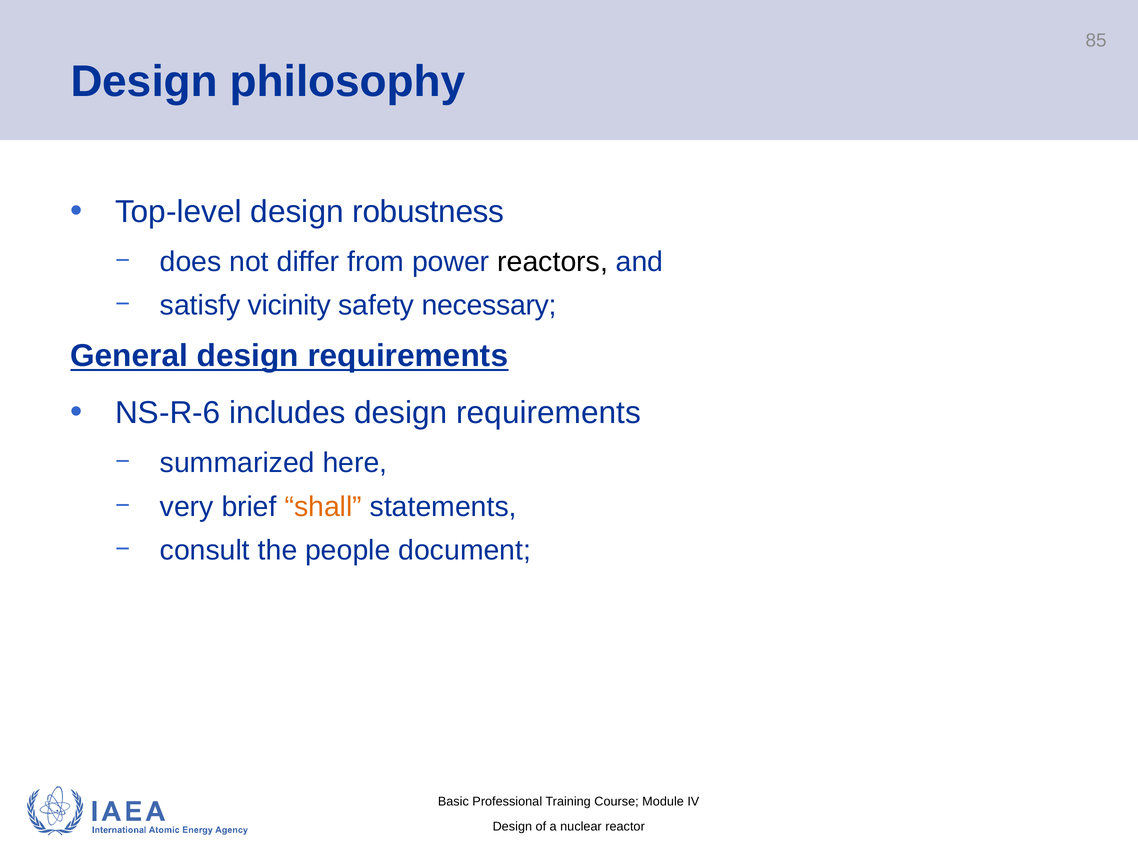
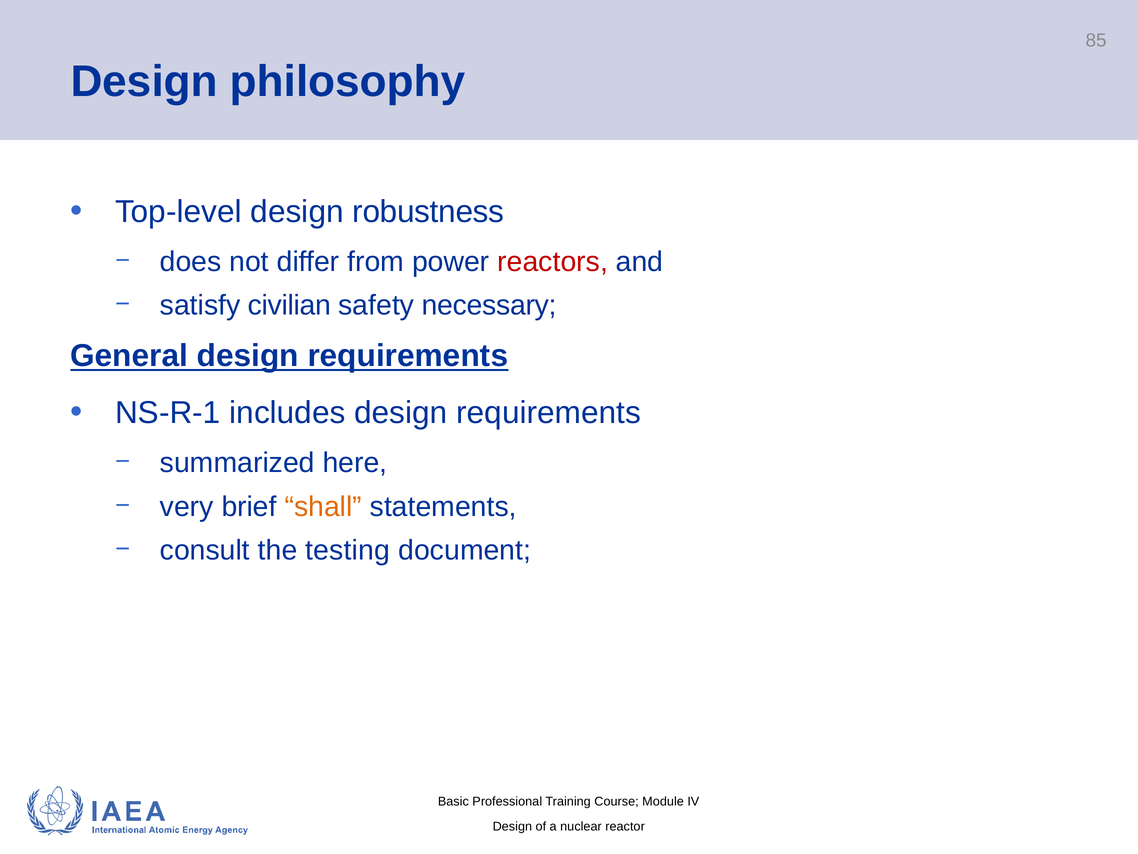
reactors colour: black -> red (553, 262)
vicinity: vicinity -> civilian (289, 305)
NS-R-6: NS-R-6 -> NS-R-1 (168, 413)
people: people -> testing (348, 550)
